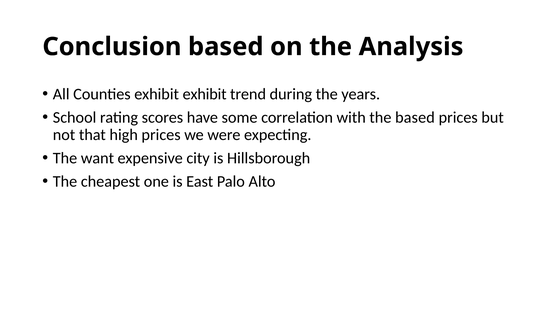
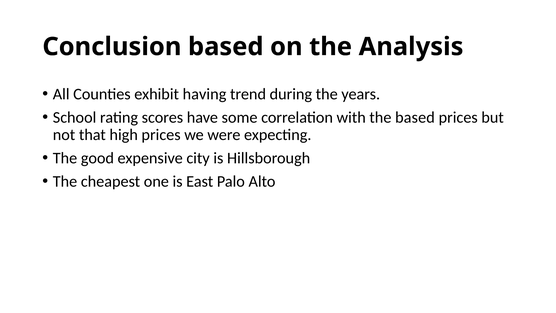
exhibit exhibit: exhibit -> having (205, 94)
want: want -> good (97, 158)
